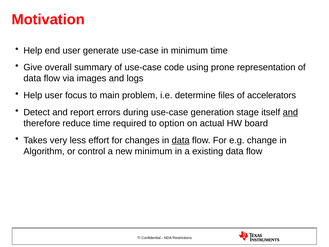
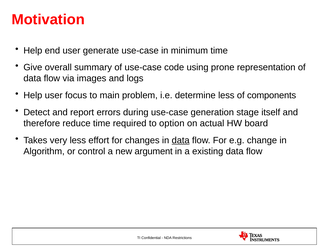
determine files: files -> less (226, 95)
accelerators: accelerators -> components (272, 95)
and underline: present -> none (290, 112)
new minimum: minimum -> argument (154, 151)
